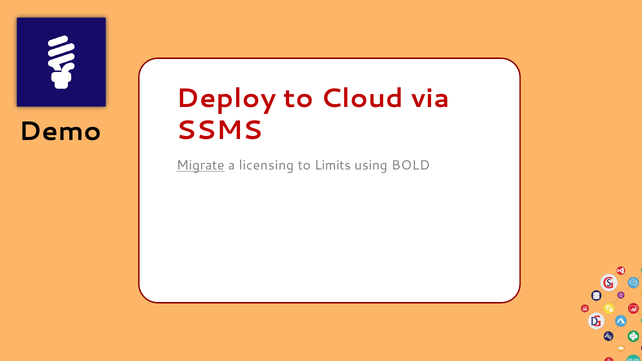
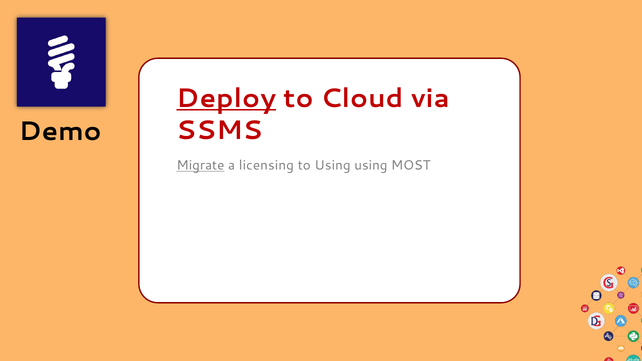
Deploy underline: none -> present (226, 98)
to Limits: Limits -> Using (333, 166)
BOLD: BOLD -> MOST (411, 166)
